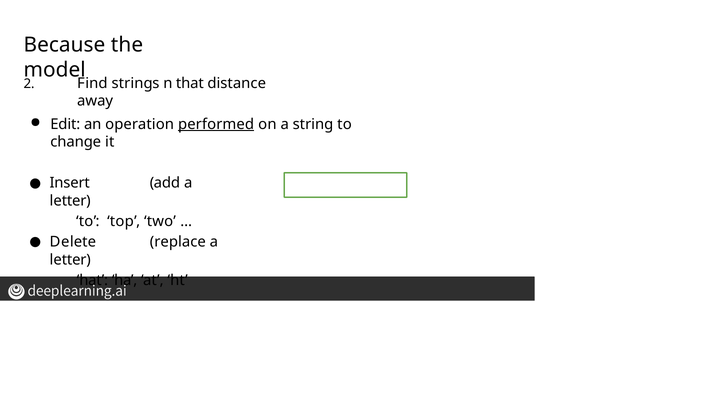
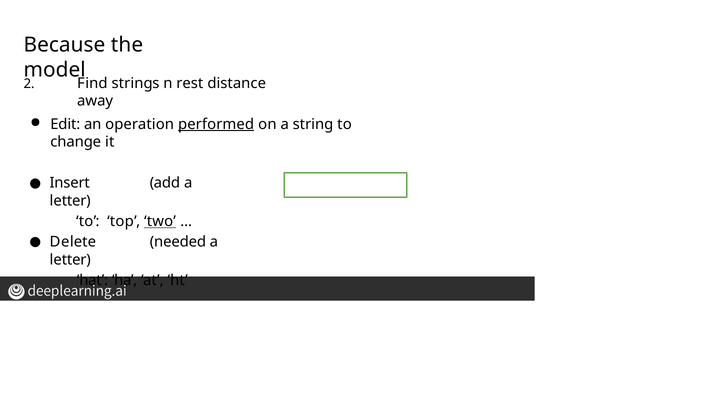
that: that -> rest (190, 83)
two underline: none -> present (160, 221)
replace: replace -> needed (178, 242)
